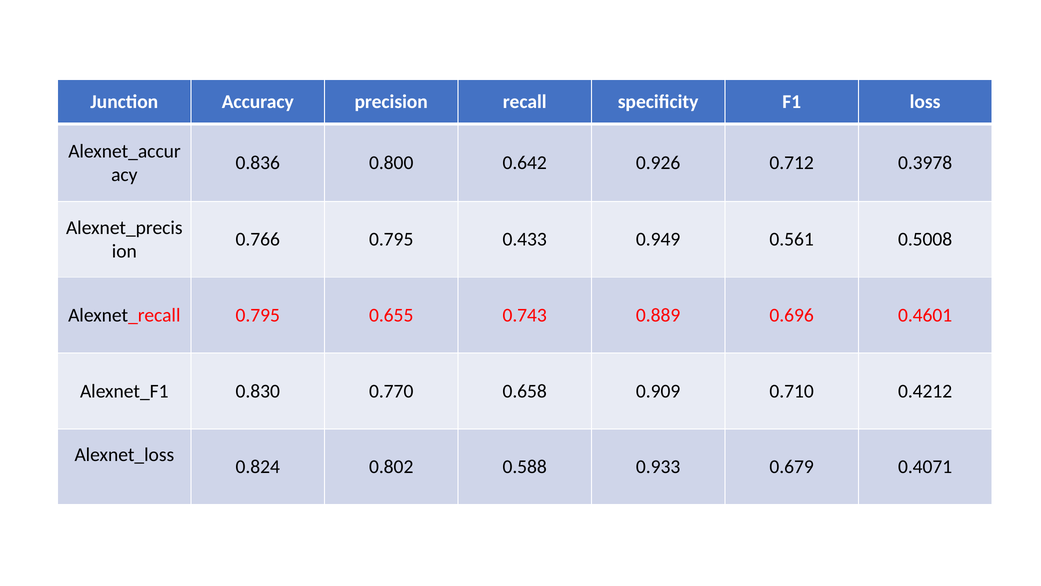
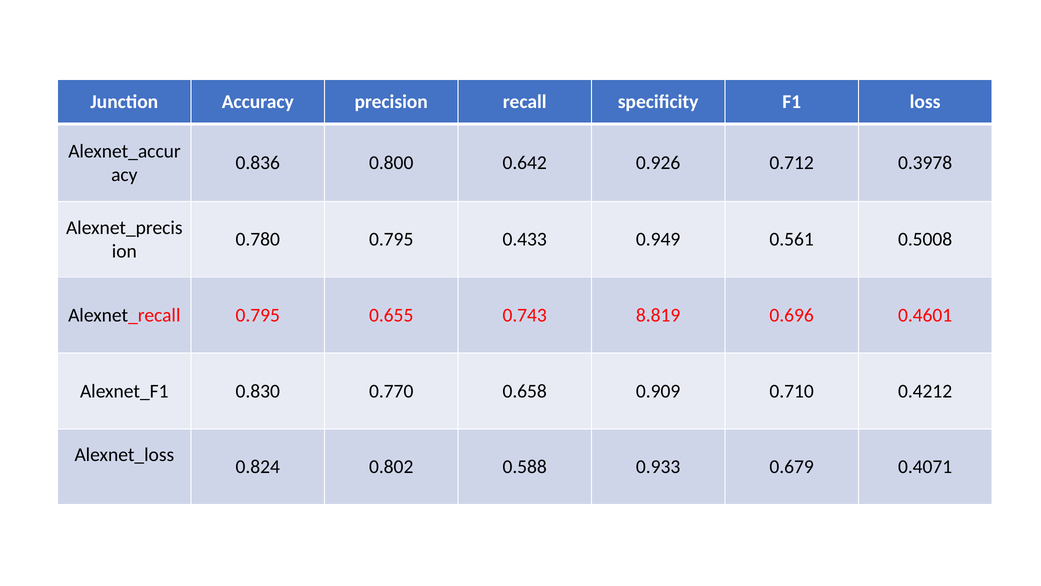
0.766: 0.766 -> 0.780 (258, 239)
0.889: 0.889 -> 8.819 (658, 315)
